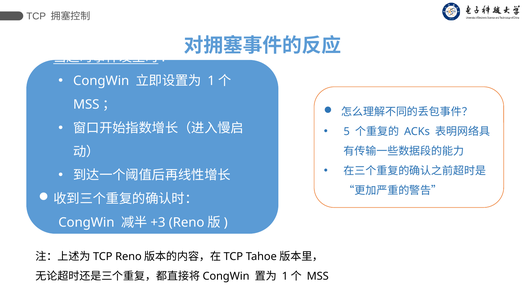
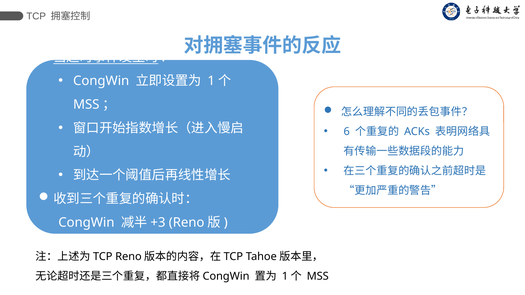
5: 5 -> 6 (347, 132)
